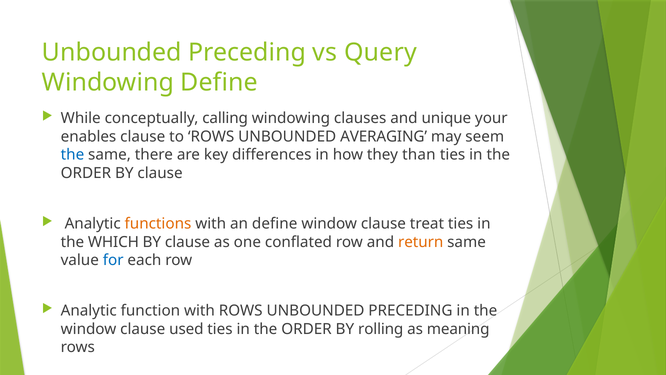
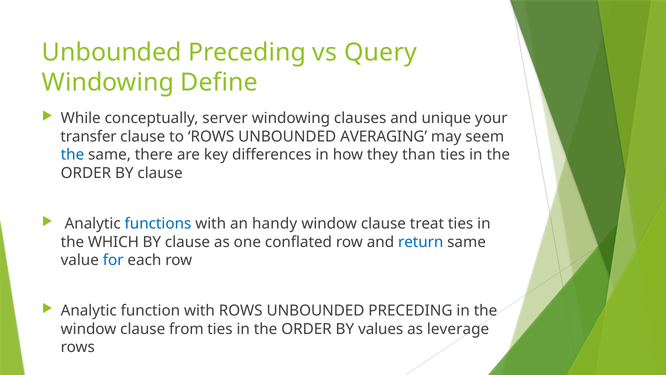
calling: calling -> server (225, 118)
enables: enables -> transfer (89, 136)
functions colour: orange -> blue (158, 223)
an define: define -> handy (275, 223)
return colour: orange -> blue (421, 242)
used: used -> from (186, 329)
rolling: rolling -> values (381, 329)
meaning: meaning -> leverage (458, 329)
